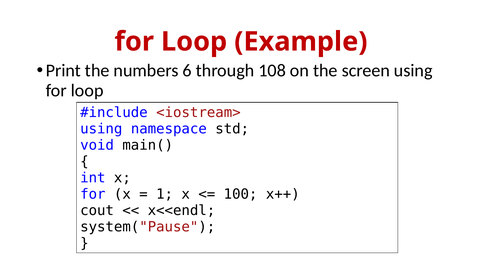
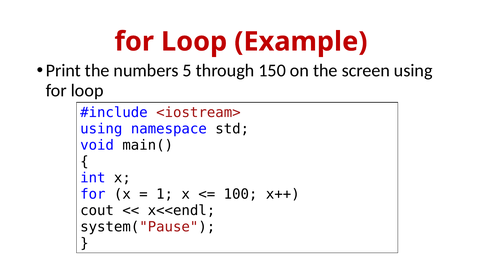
6: 6 -> 5 (187, 71)
108: 108 -> 150 (272, 71)
